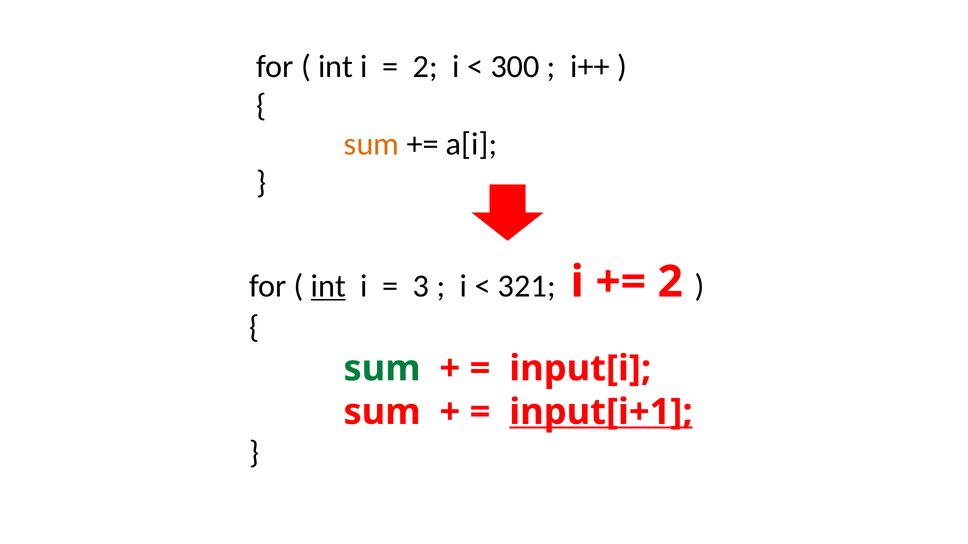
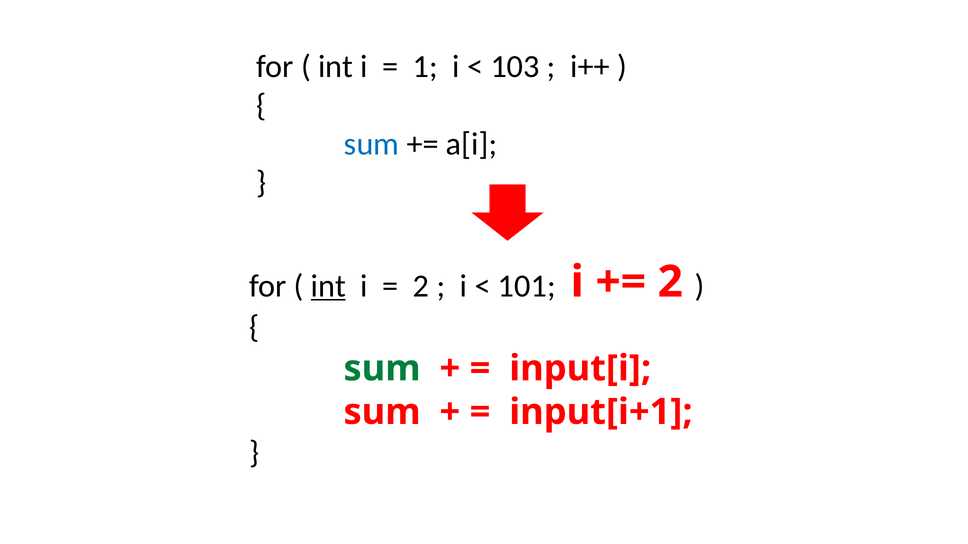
2: 2 -> 1 (425, 67)
300: 300 -> 103 (515, 67)
sum colour: orange -> blue (372, 144)
3: 3 -> 2 (421, 286)
321: 321 -> 101 (527, 286)
input[i+1 underline: present -> none (601, 412)
